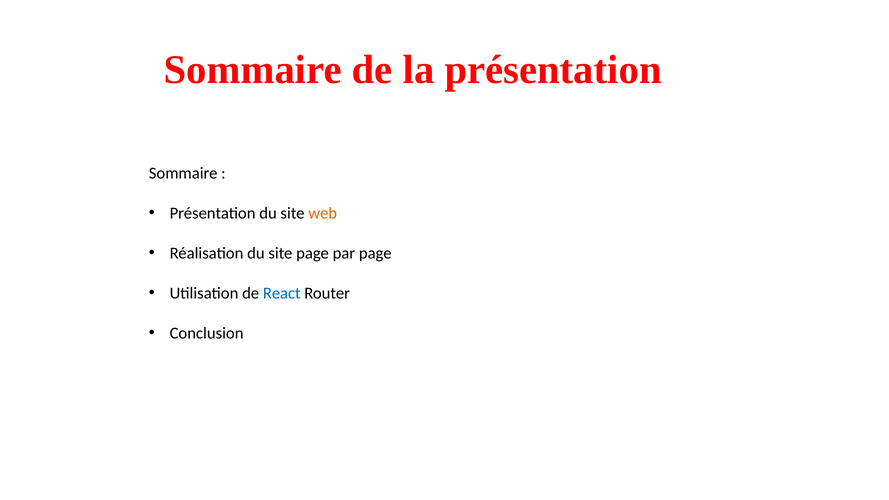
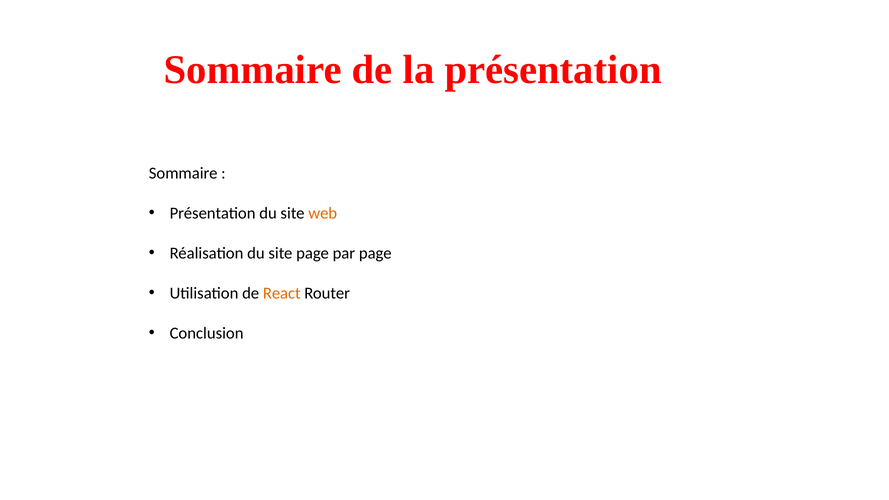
React colour: blue -> orange (282, 293)
